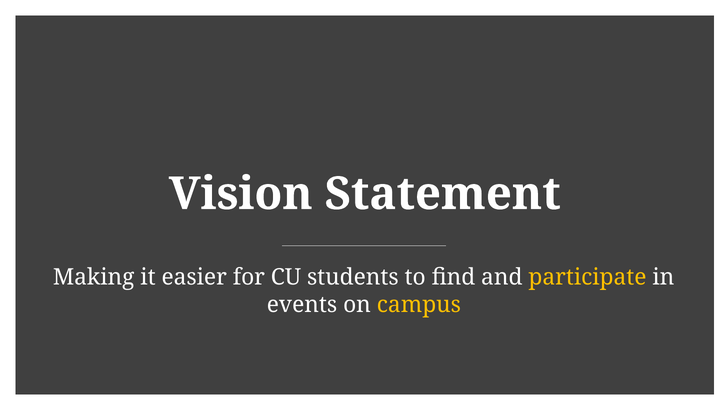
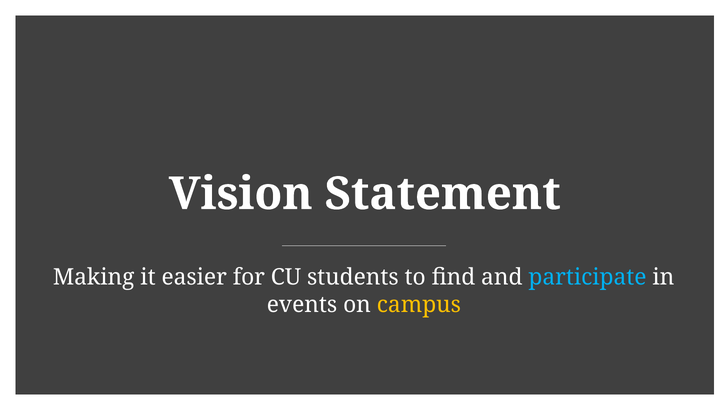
participate colour: yellow -> light blue (587, 277)
